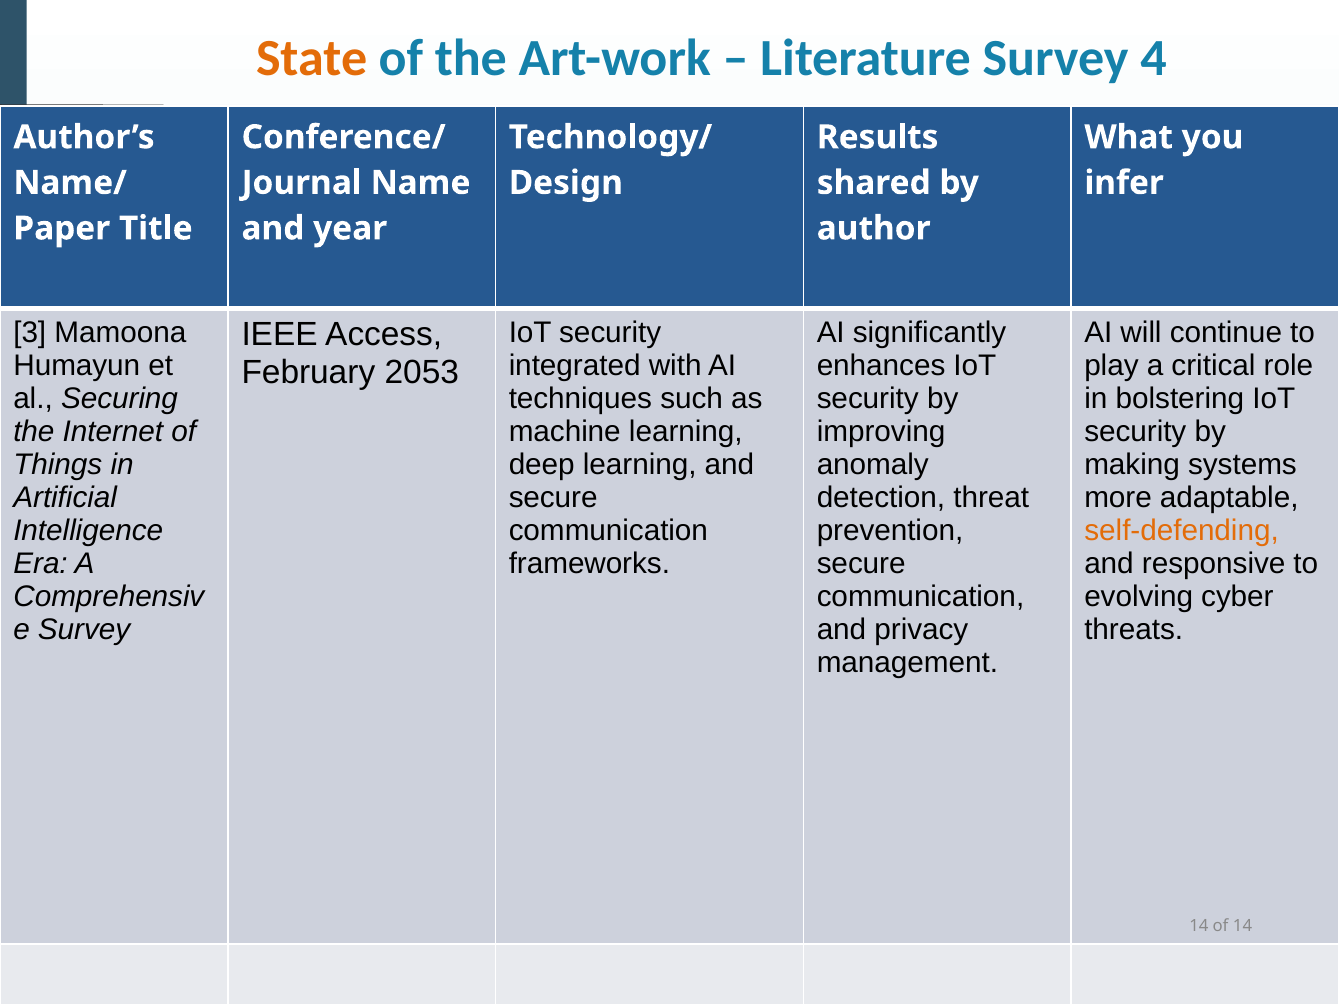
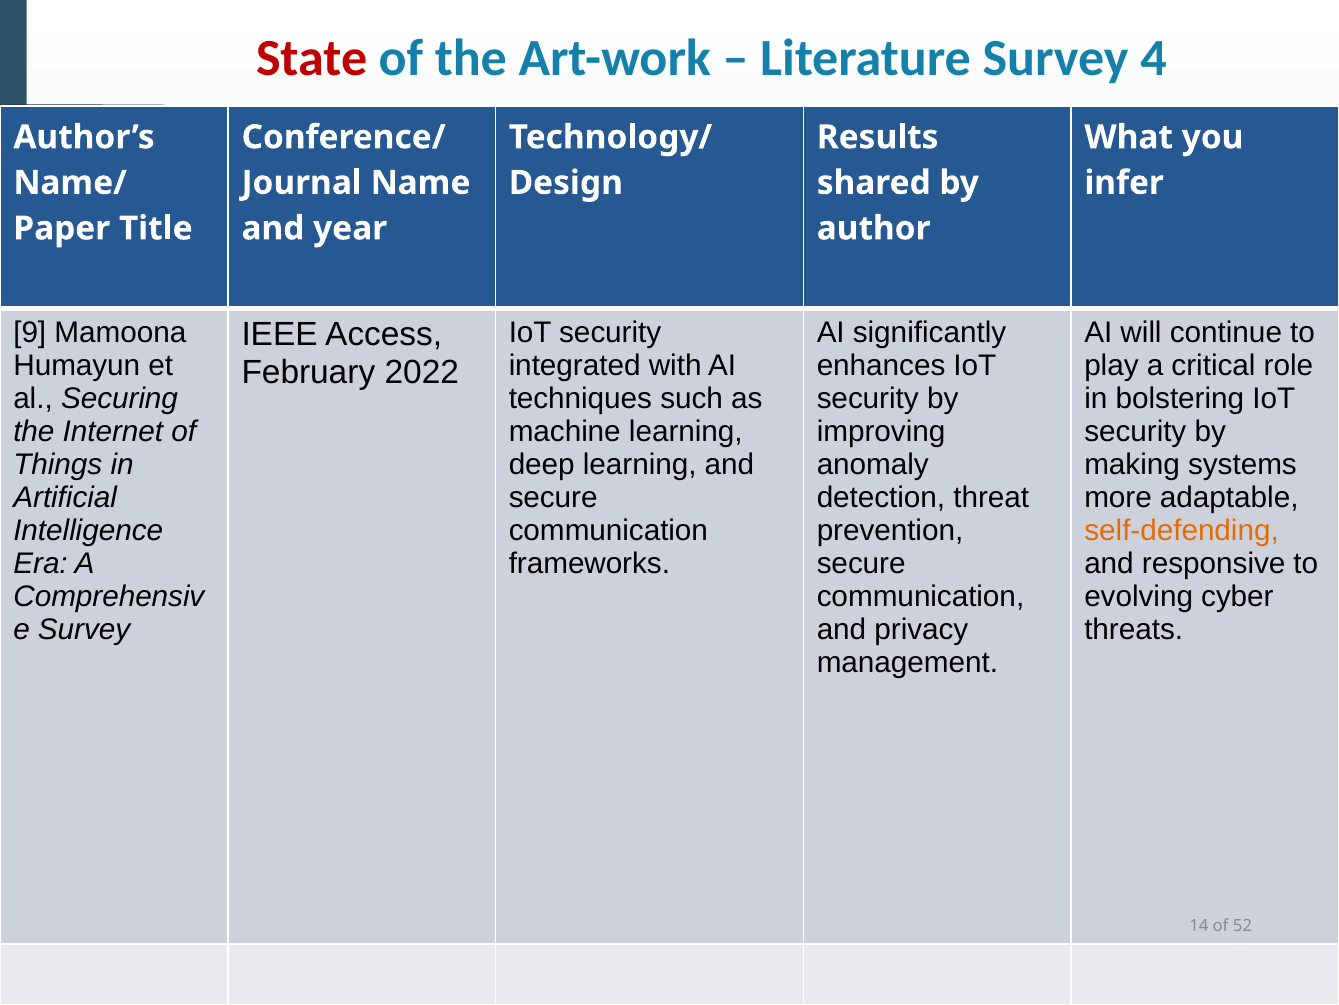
State colour: orange -> red (312, 58)
3: 3 -> 9 (30, 332)
2053: 2053 -> 2022 (422, 372)
of 14: 14 -> 52 (1243, 926)
